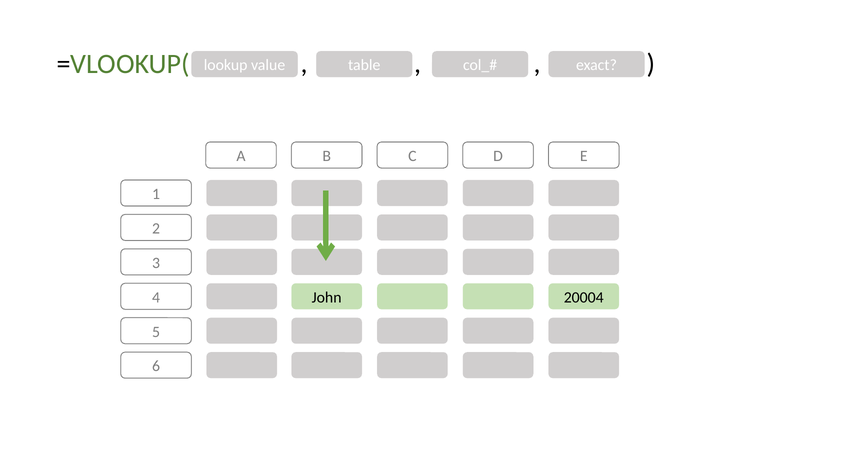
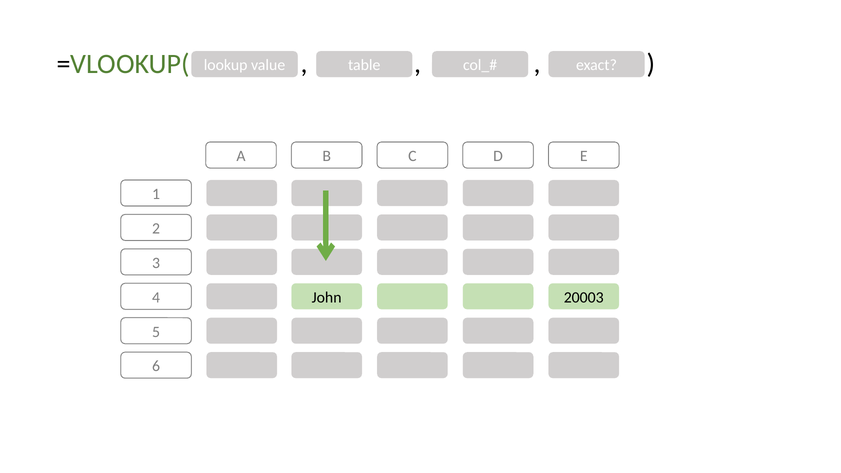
20004: 20004 -> 20003 (584, 297)
